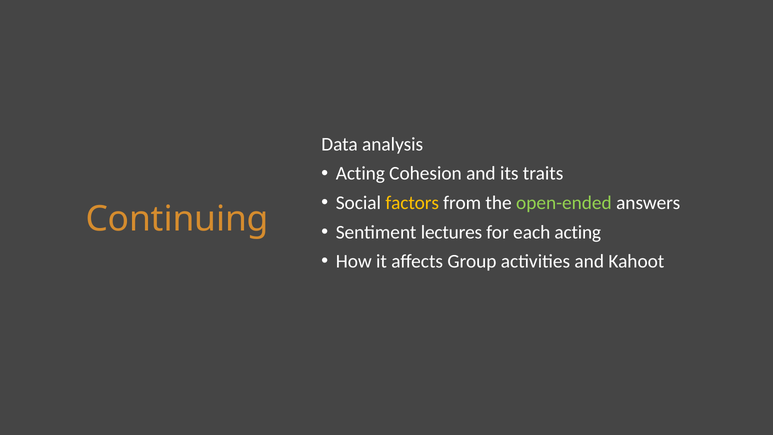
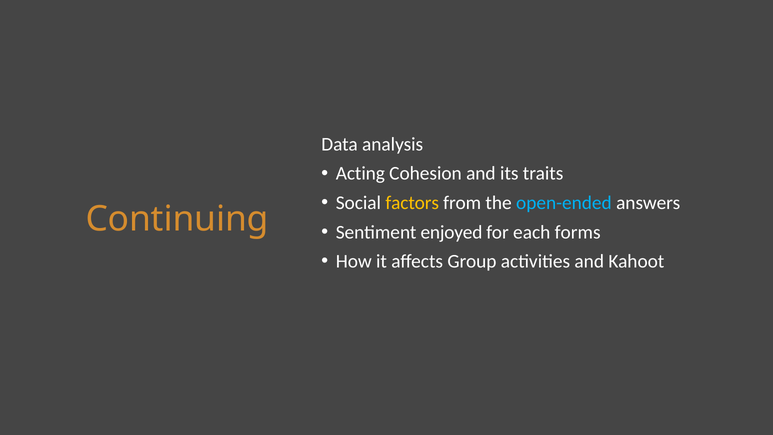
open-ended colour: light green -> light blue (564, 203)
lectures: lectures -> enjoyed (451, 232)
each acting: acting -> forms (578, 232)
